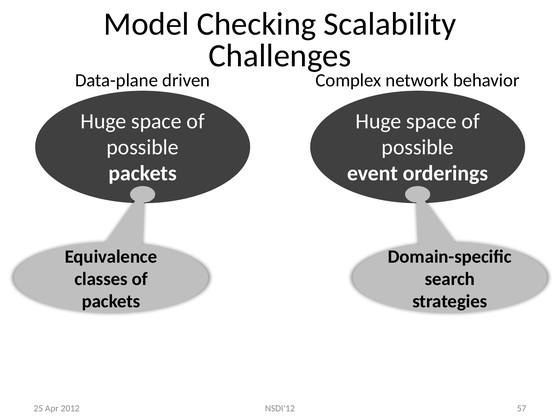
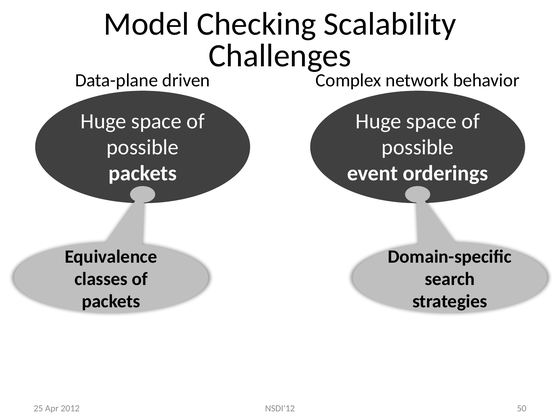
57: 57 -> 50 (522, 408)
